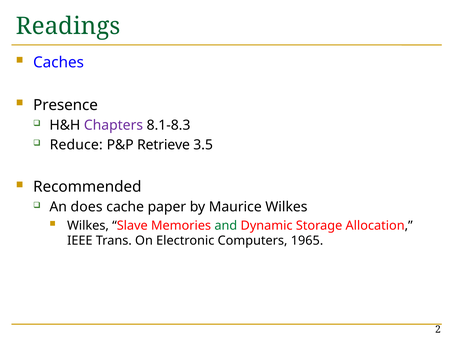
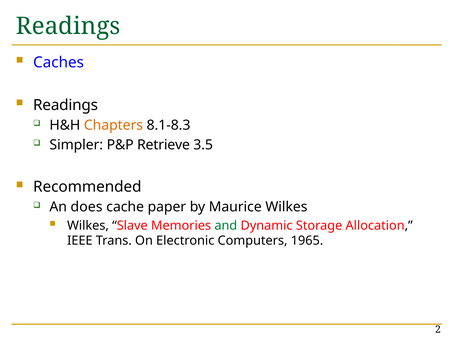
Presence: Presence -> Readings (66, 105)
Chapters colour: purple -> orange (113, 125)
Reduce: Reduce -> Simpler (76, 145)
